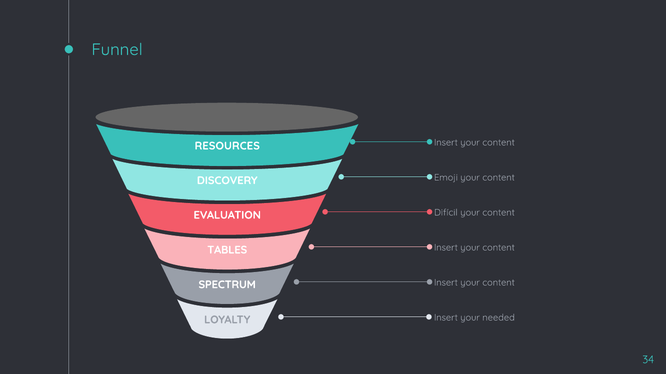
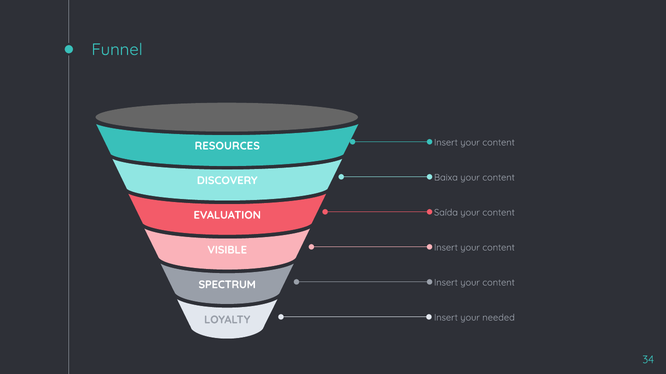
Emoji: Emoji -> Baixa (446, 178)
Difícil: Difícil -> Saída (446, 213)
TABLES: TABLES -> VISIBLE (227, 250)
